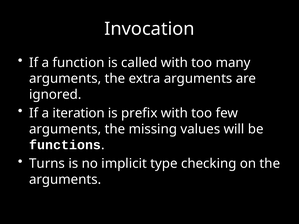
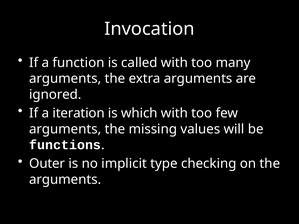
prefix: prefix -> which (139, 113)
Turns: Turns -> Outer (47, 164)
